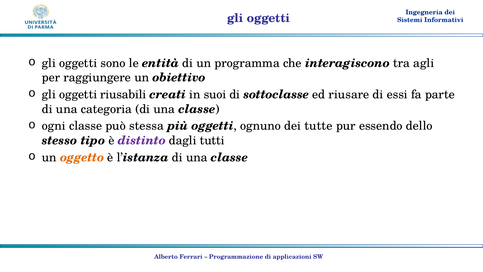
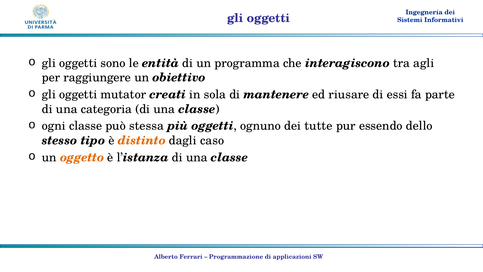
riusabili: riusabili -> mutator (123, 94)
suoi: suoi -> sola (215, 94)
sottoclasse: sottoclasse -> mantenere (276, 94)
distinto colour: purple -> orange (142, 140)
tutti: tutti -> caso (212, 140)
